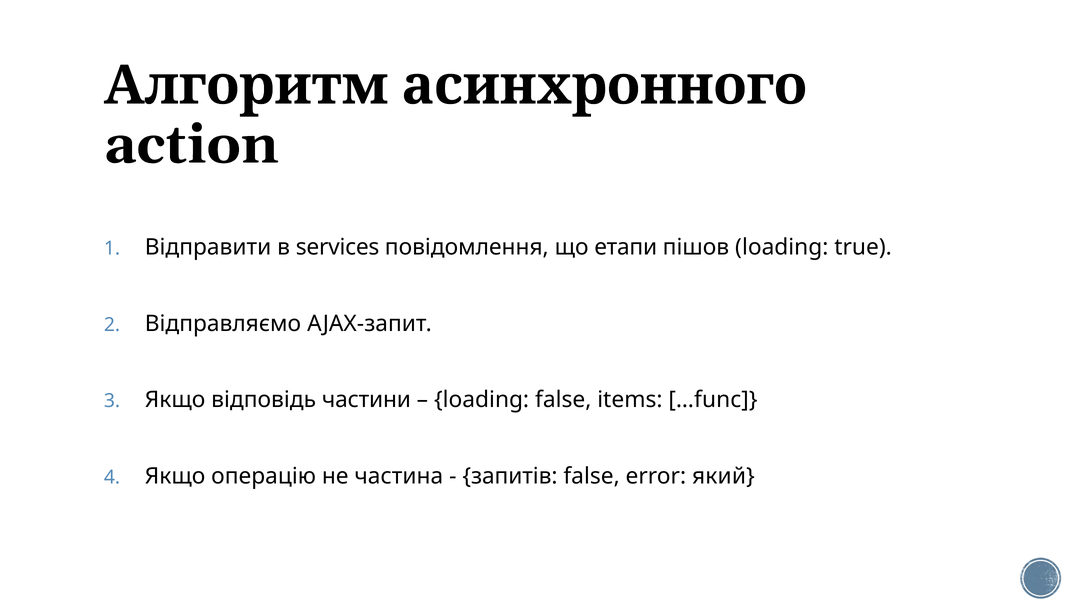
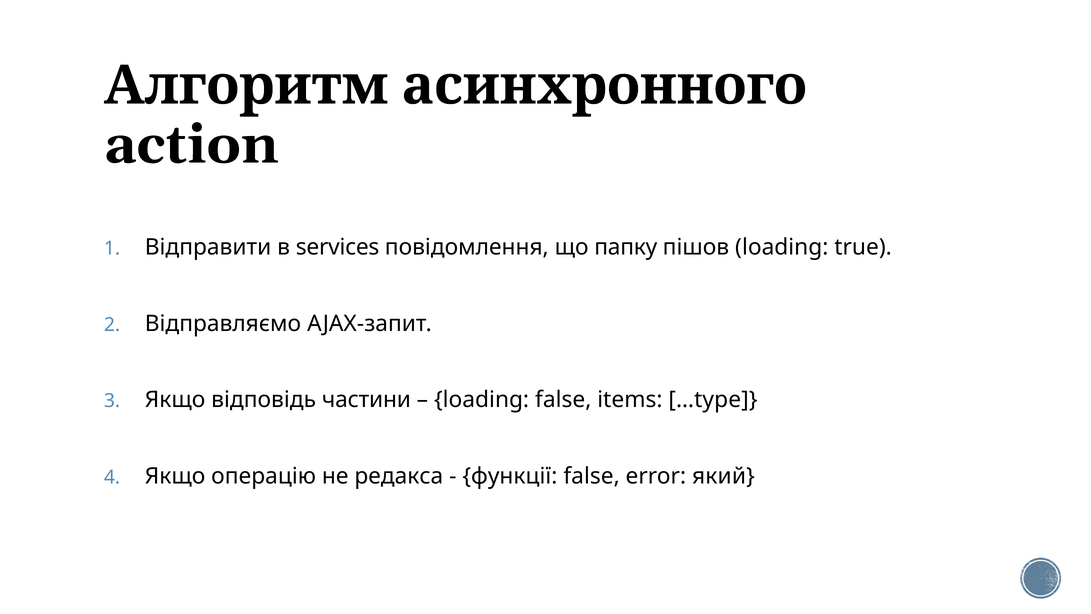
етапи: етапи -> папку (626, 247)
…func: …func -> …type (713, 400)
частина: частина -> редакса (399, 476)
запитів: запитів -> функції (510, 476)
